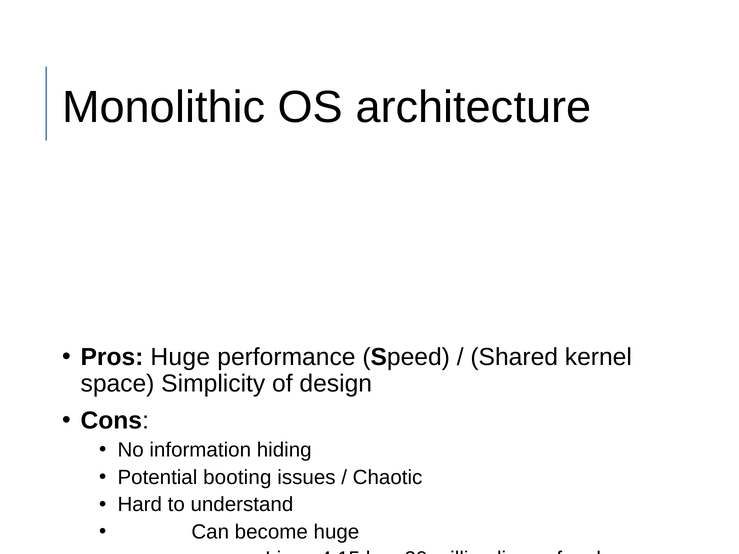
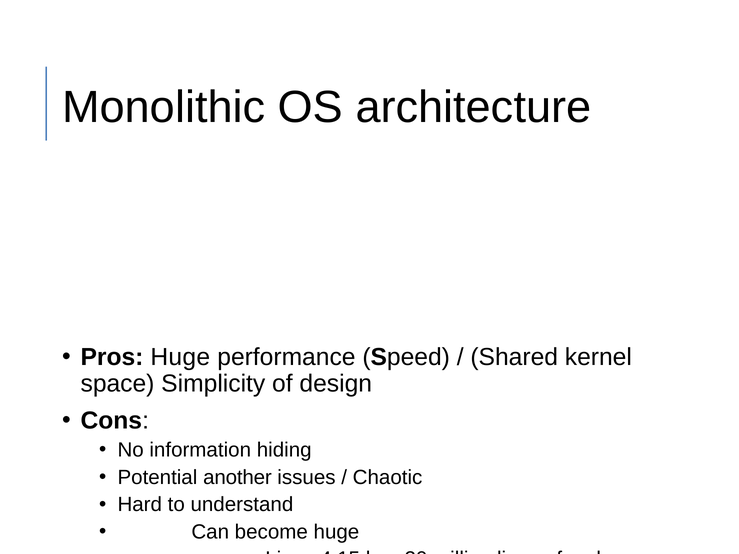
booting: booting -> another (237, 478)
